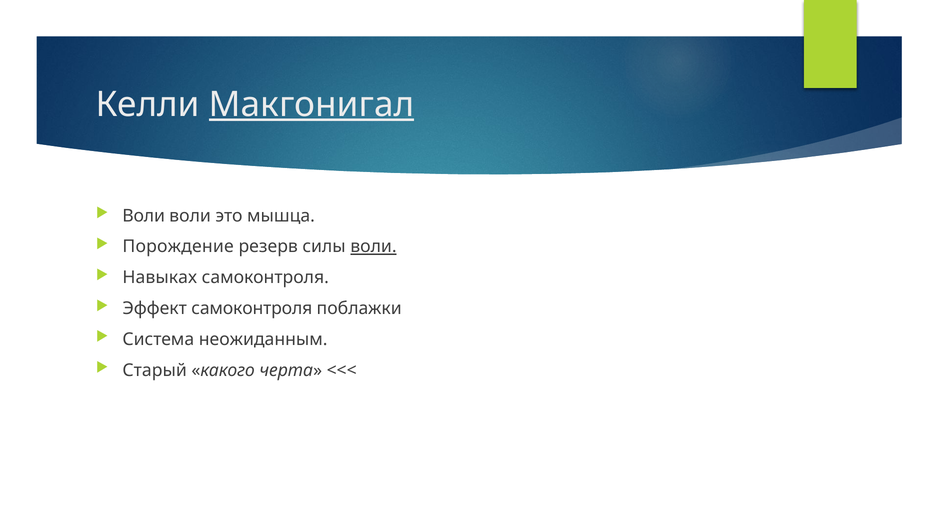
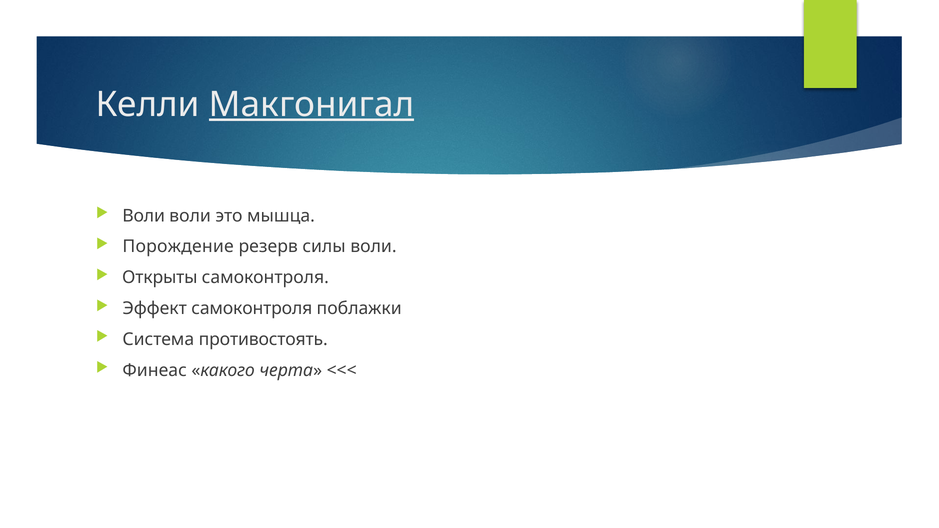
воли underline: present -> none (373, 247)
Навыках: Навыках -> Открыты (160, 278)
неожиданным: неожиданным -> противостоять (263, 339)
Старый: Старый -> Финеас (155, 370)
